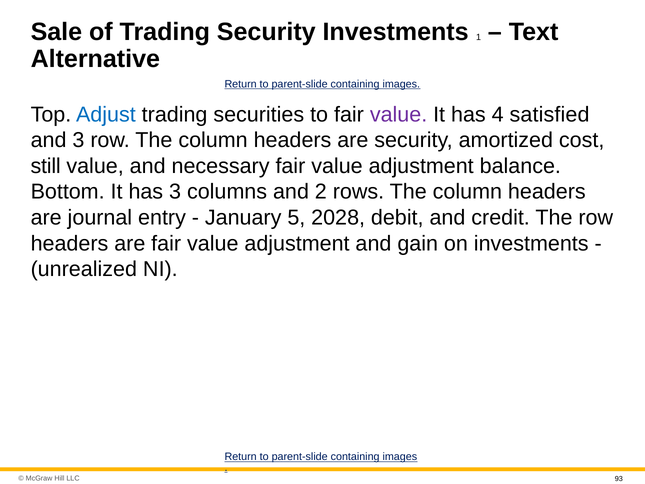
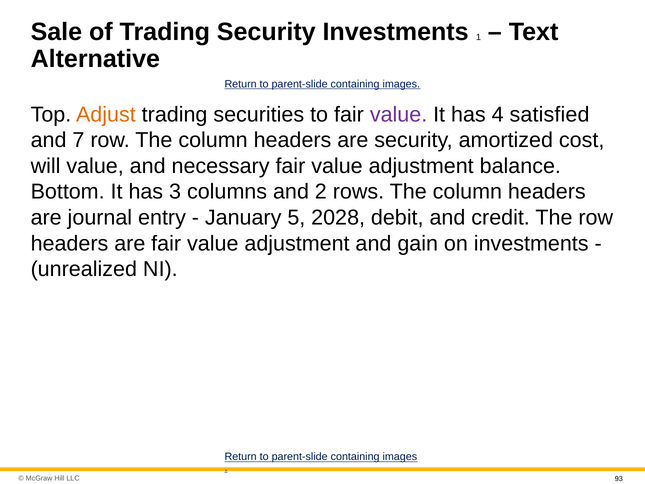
Adjust colour: blue -> orange (106, 114)
and 3: 3 -> 7 (78, 140)
still: still -> will (46, 166)
